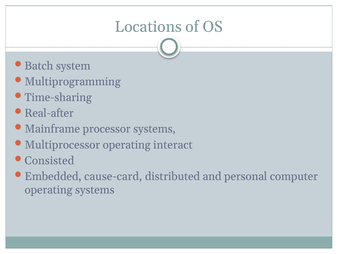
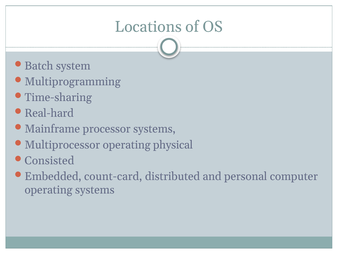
Real-after: Real-after -> Real-hard (49, 113)
interact: interact -> physical (173, 145)
cause-card: cause-card -> count-card (113, 176)
